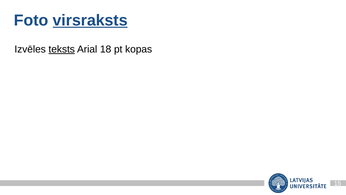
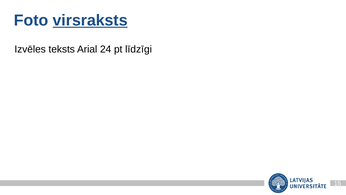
teksts underline: present -> none (62, 49)
18: 18 -> 24 (106, 49)
kopas: kopas -> līdzīgi (139, 49)
